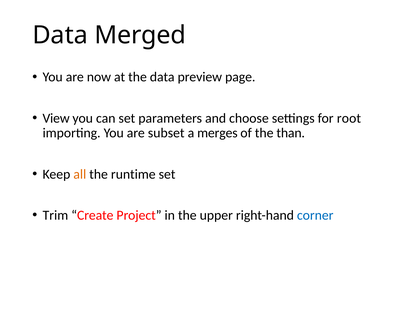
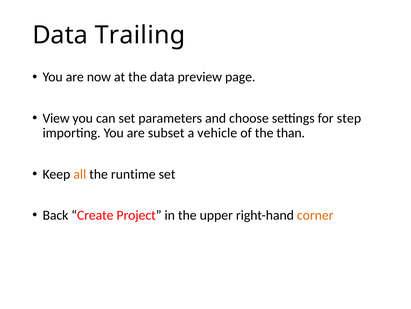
Merged: Merged -> Trailing (140, 35)
root: root -> step (349, 118)
merges: merges -> vehicle (217, 133)
Trim: Trim -> Back (55, 215)
corner colour: blue -> orange (315, 215)
